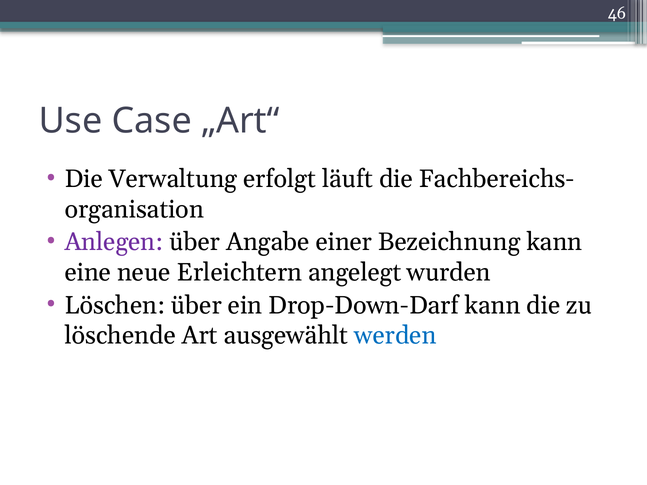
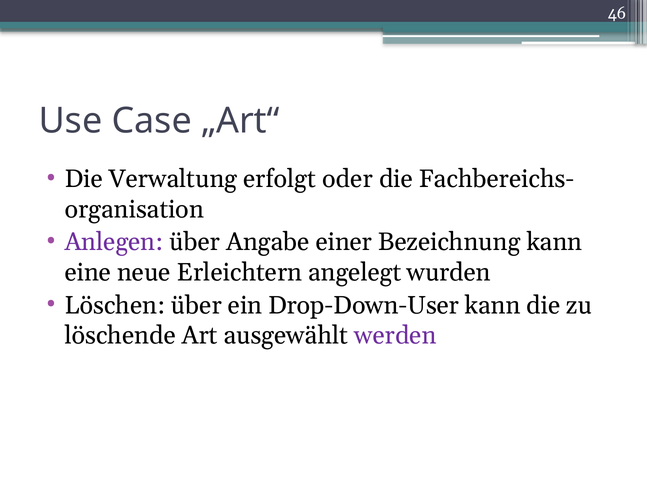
läuft: läuft -> oder (347, 179)
Drop-Down-Darf: Drop-Down-Darf -> Drop-Down-User (364, 305)
werden colour: blue -> purple (395, 336)
